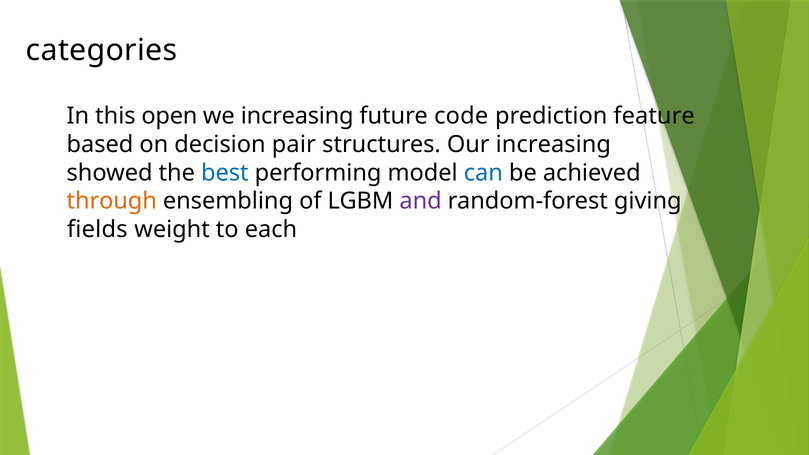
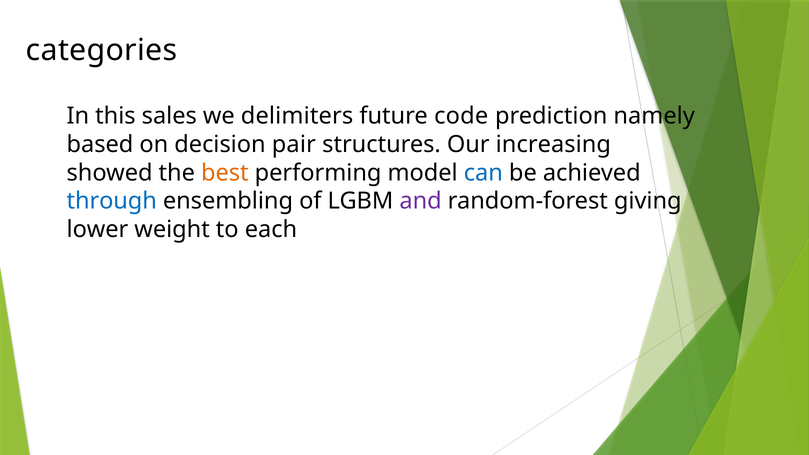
open: open -> sales (169, 116)
we increasing: increasing -> delimiters (297, 116)
feature: feature -> namely (654, 116)
best colour: blue -> orange (225, 173)
through colour: orange -> blue (112, 201)
fields: fields -> lower (97, 229)
